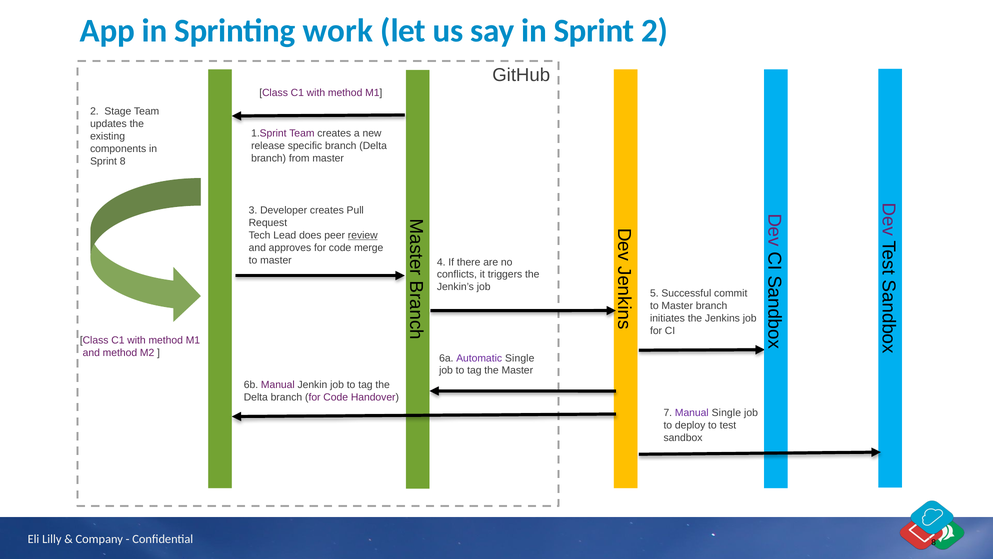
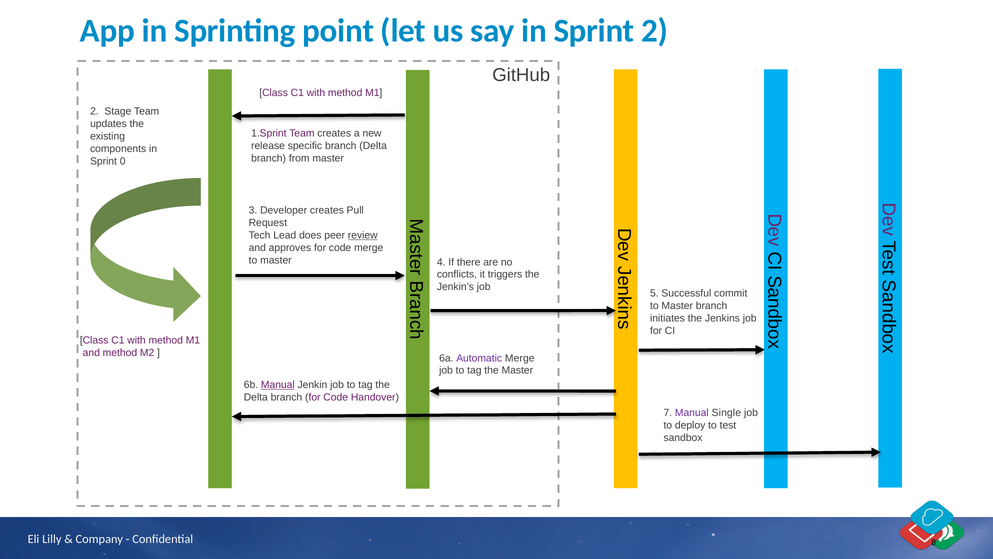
work: work -> point (338, 31)
Sprint 8: 8 -> 0 (123, 161)
Automatic Single: Single -> Merge (520, 358)
Manual underline: none -> present (278, 385)
